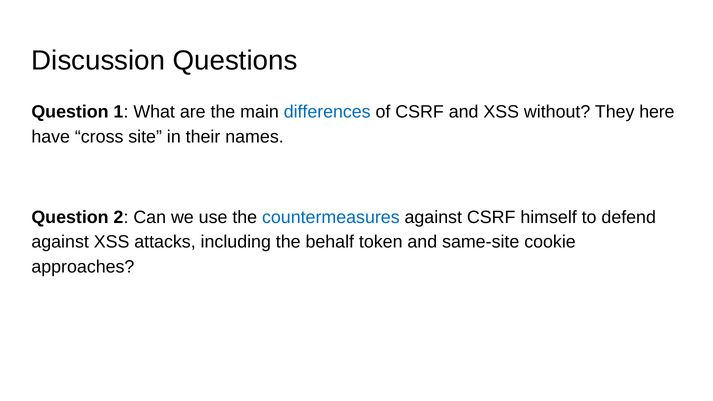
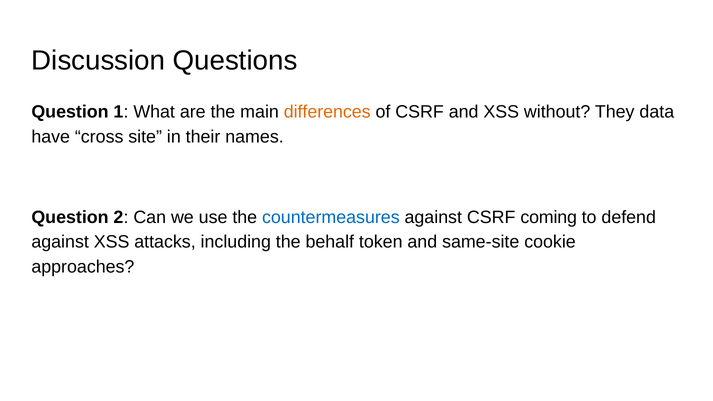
differences colour: blue -> orange (327, 112)
here: here -> data (657, 112)
himself: himself -> coming (549, 218)
